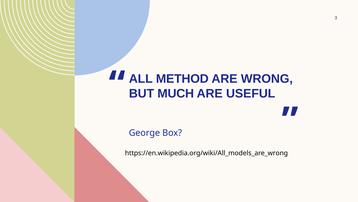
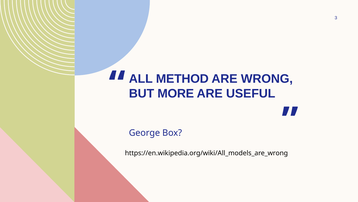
MUCH: MUCH -> MORE (176, 93)
